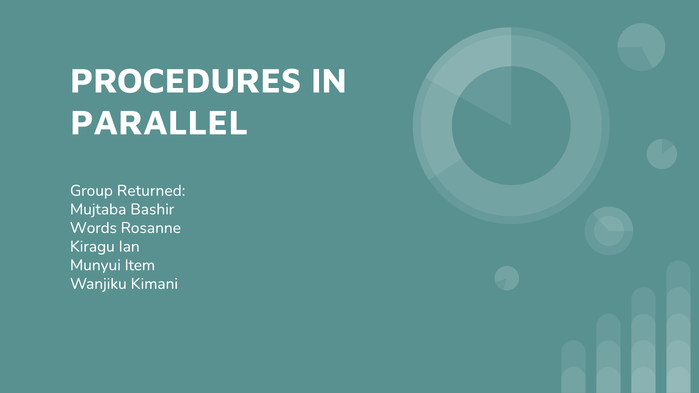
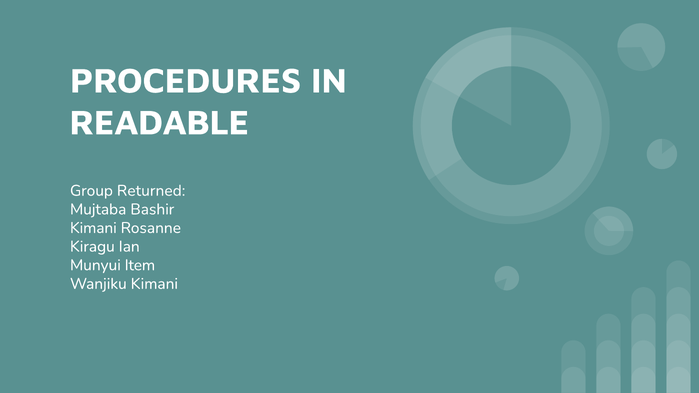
PARALLEL: PARALLEL -> READABLE (159, 123)
Words: Words -> Kimani (93, 228)
